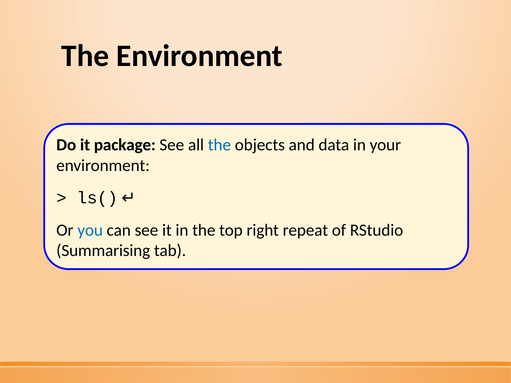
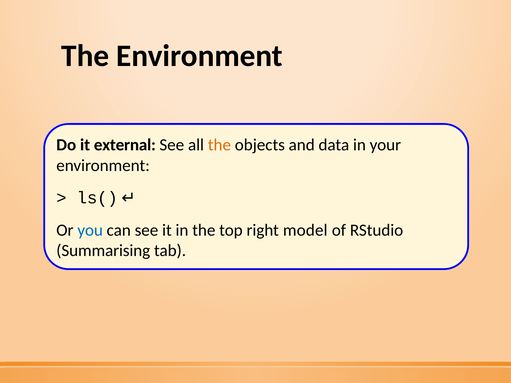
package: package -> external (125, 145)
the colour: blue -> orange (219, 145)
repeat: repeat -> model (305, 230)
